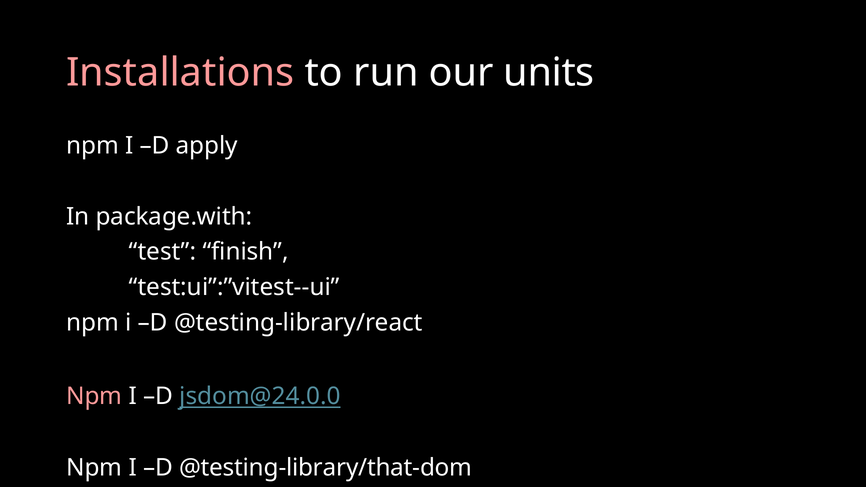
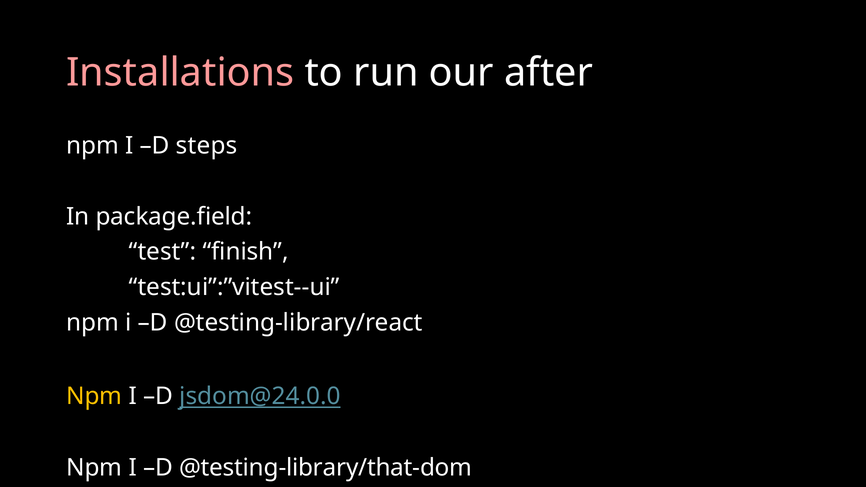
units: units -> after (549, 73)
apply: apply -> steps (207, 146)
package.with: package.with -> package.field (174, 217)
Npm colour: pink -> yellow (94, 396)
